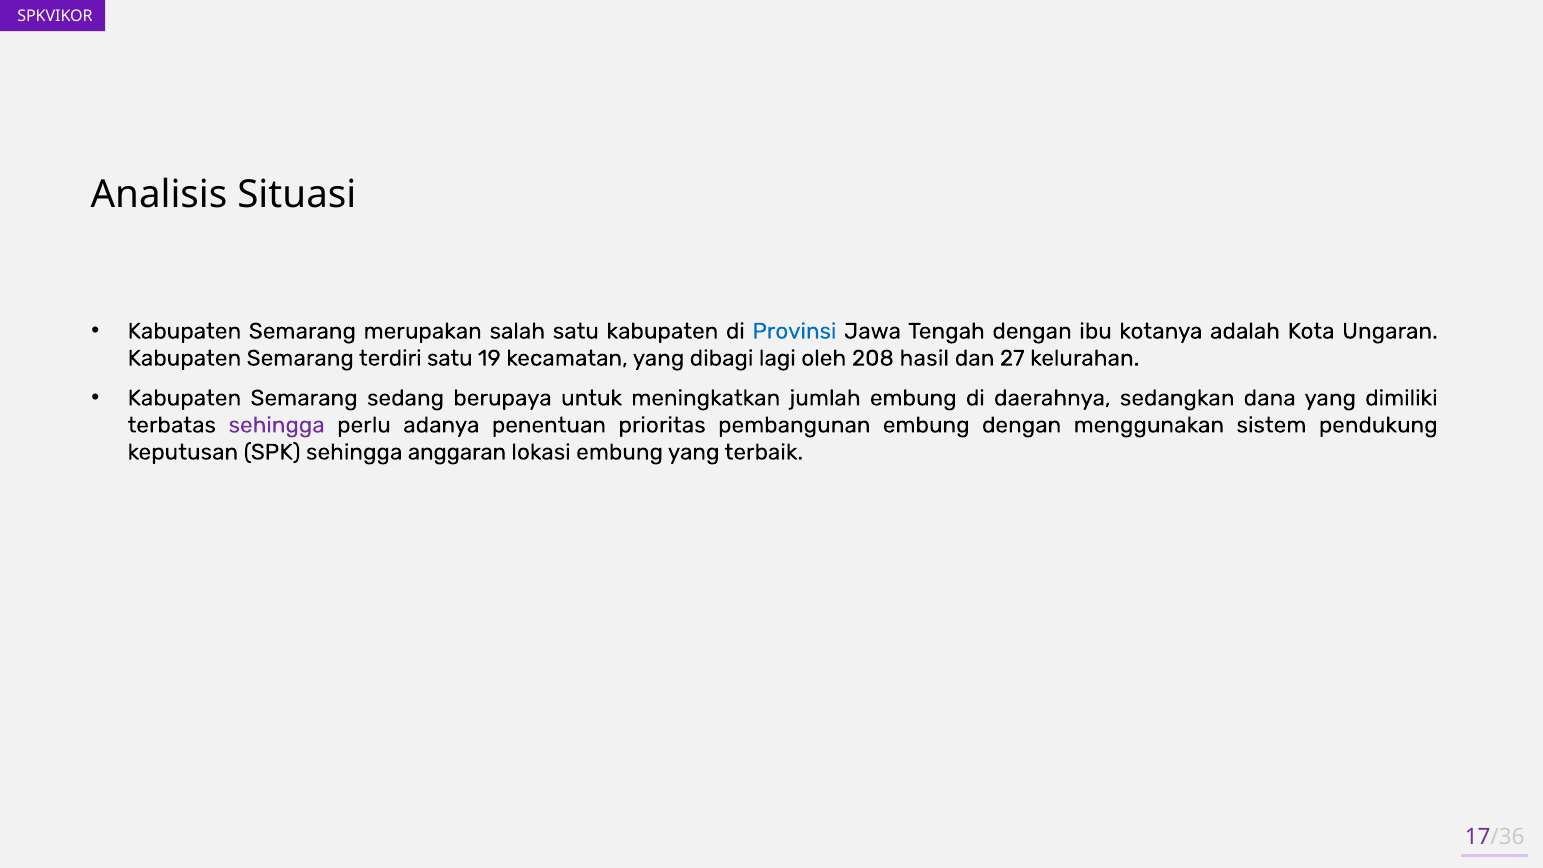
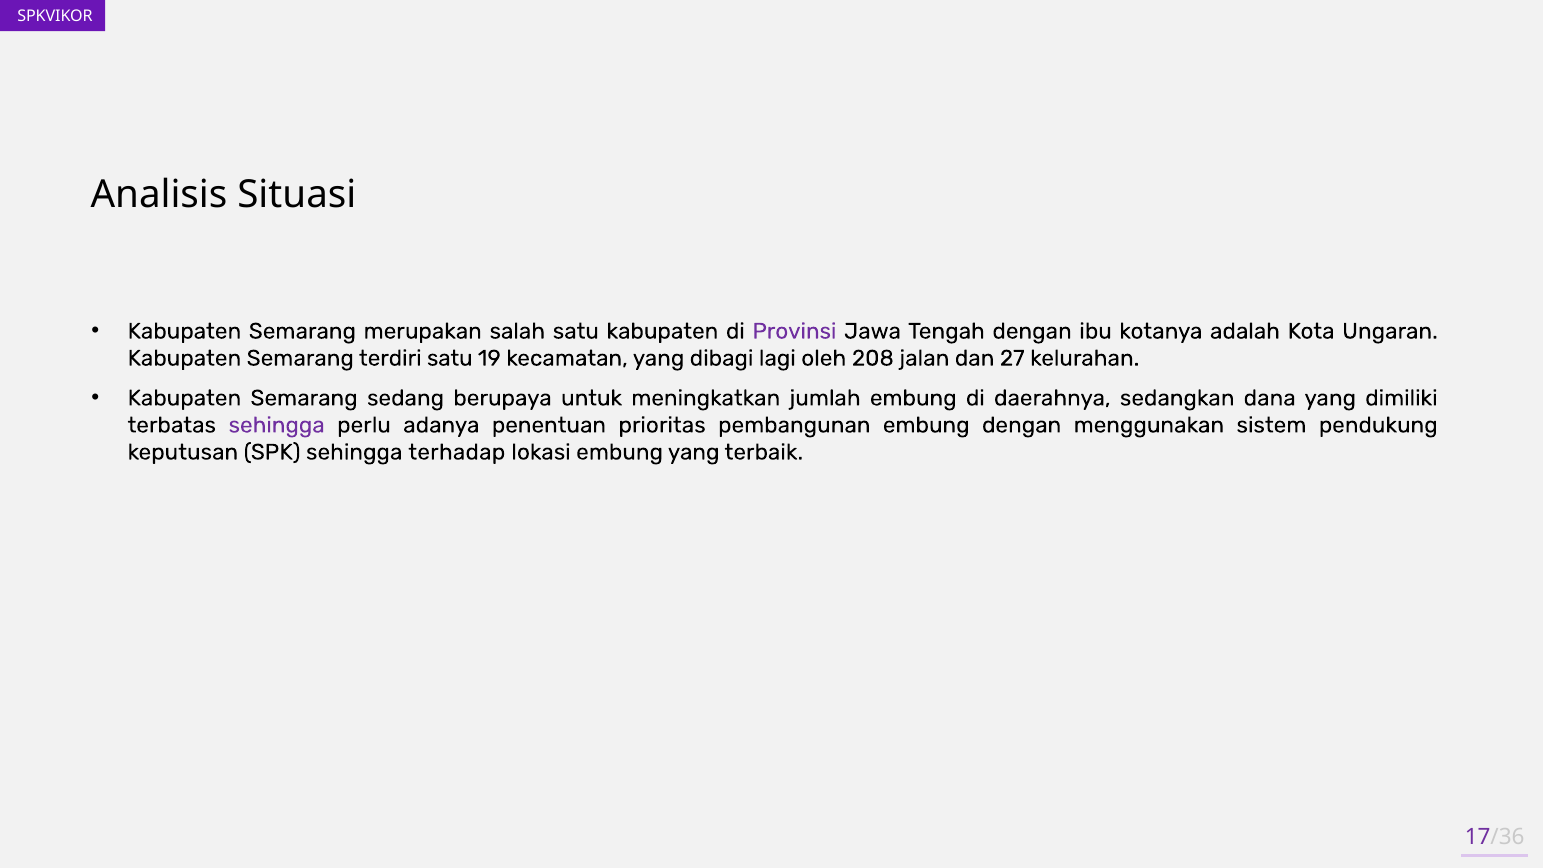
Provinsi colour: blue -> purple (794, 331)
hasil: hasil -> jalan (924, 358)
anggaran: anggaran -> terhadap (457, 452)
